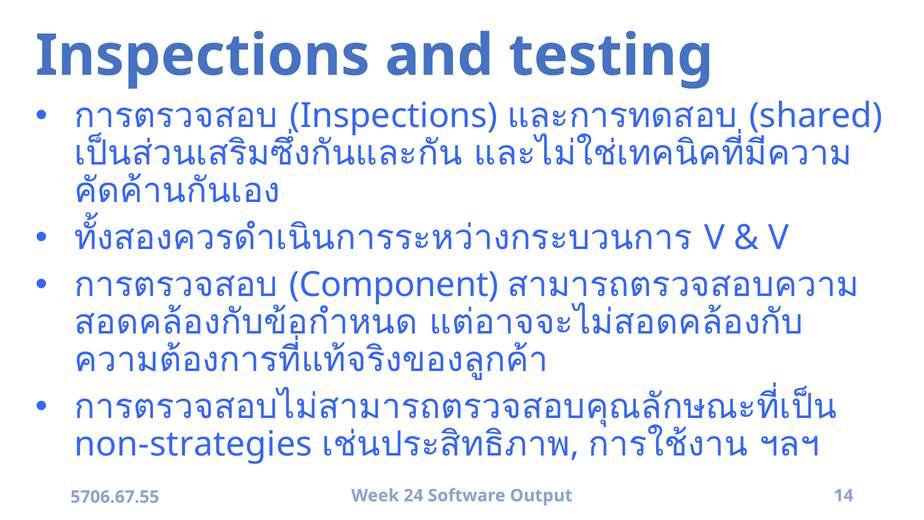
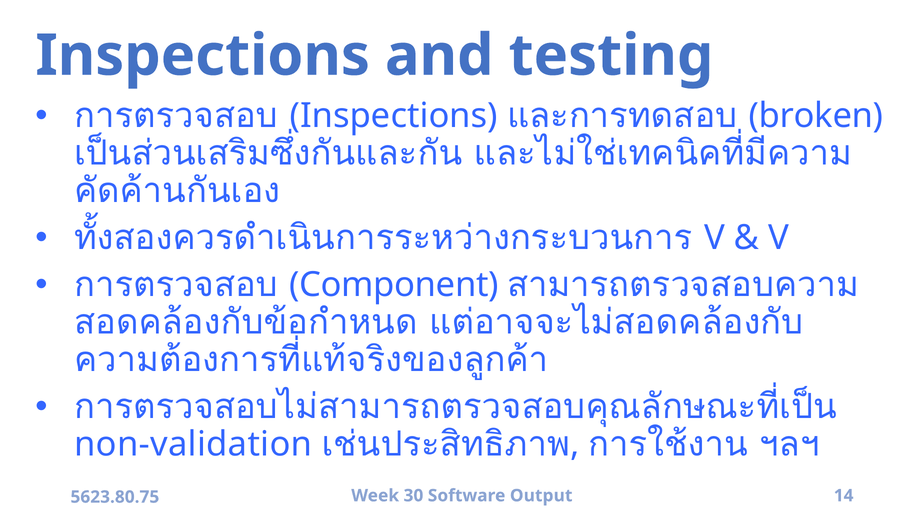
shared: shared -> broken (816, 116)
non-strategies: non-strategies -> non-validation (193, 444)
24: 24 -> 30 (413, 495)
5706.67.55: 5706.67.55 -> 5623.80.75 (115, 497)
